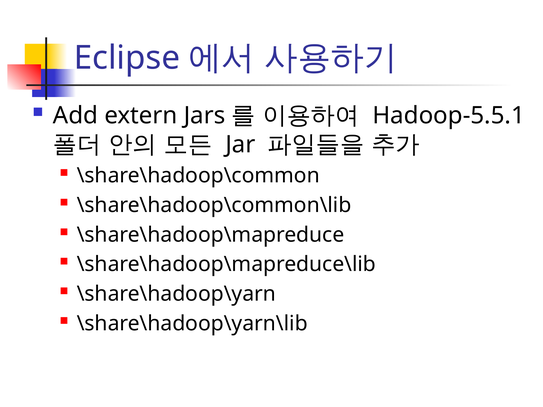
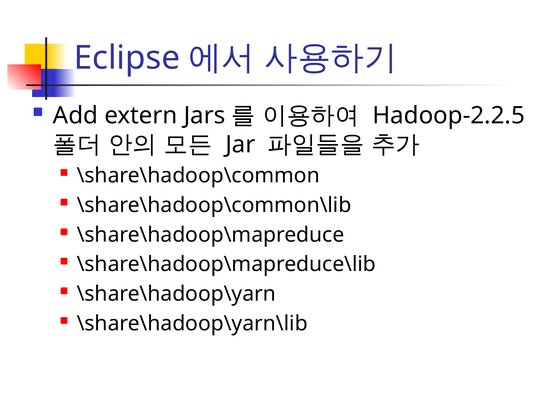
Hadoop-5.5.1: Hadoop-5.5.1 -> Hadoop-2.2.5 (449, 116)
